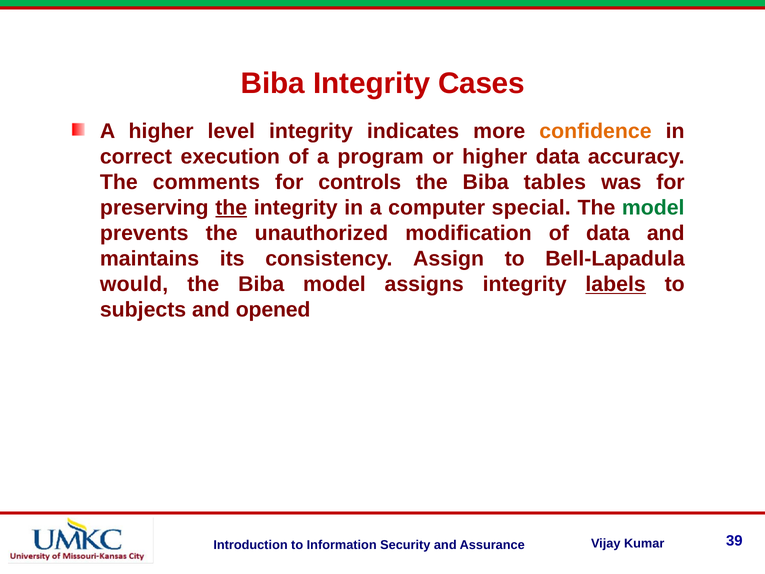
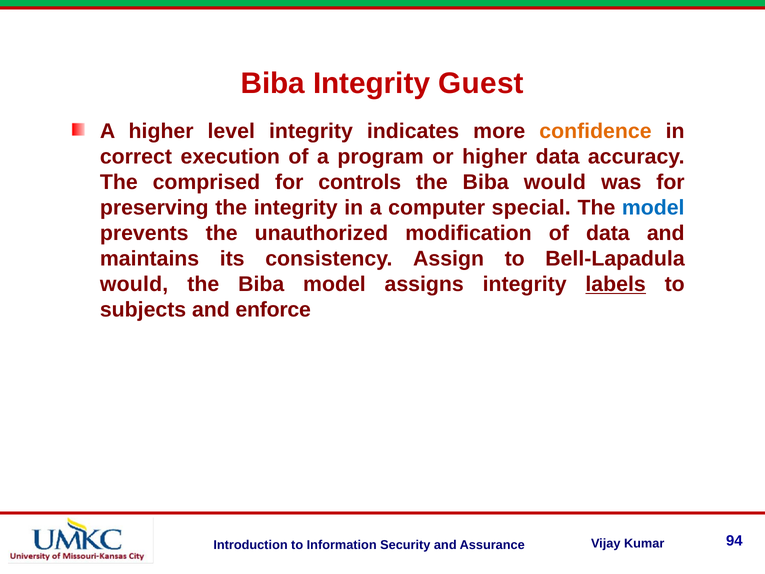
Cases: Cases -> Guest (481, 84)
comments: comments -> comprised (206, 182)
Biba tables: tables -> would (555, 182)
the underline: present -> none (231, 208)
model colour: green -> blue (653, 208)
opened: opened -> enforce (273, 310)
39: 39 -> 94 (734, 541)
